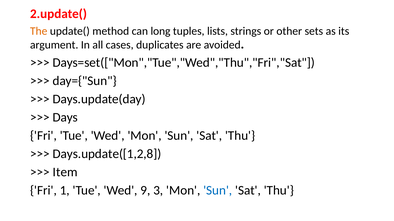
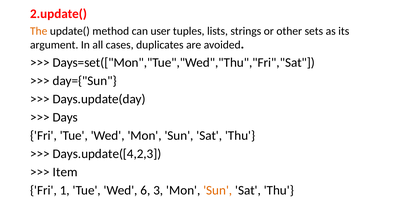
long: long -> user (161, 31)
Days.update([1,2,8: Days.update([1,2,8 -> Days.update([4,2,3 (107, 154)
9: 9 -> 6 (145, 191)
Sun colour: blue -> orange (218, 191)
